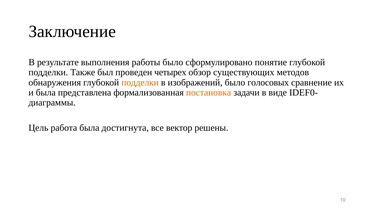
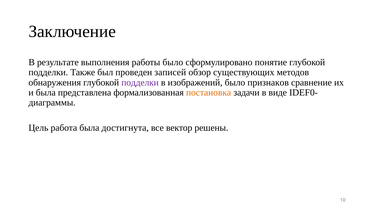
четырех: четырех -> записей (170, 72)
подделки colour: orange -> purple (140, 83)
голосовых: голосовых -> признаков (268, 83)
